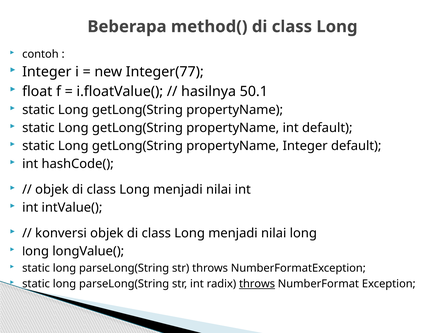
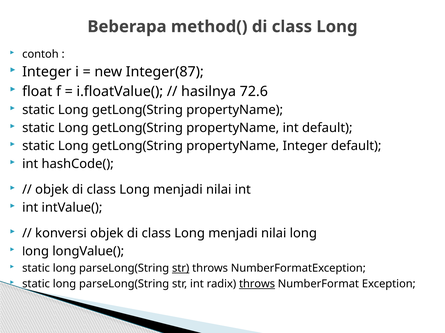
Integer(77: Integer(77 -> Integer(87 (165, 72)
50.1: 50.1 -> 72.6 (254, 92)
str underline: none -> present (181, 269)
